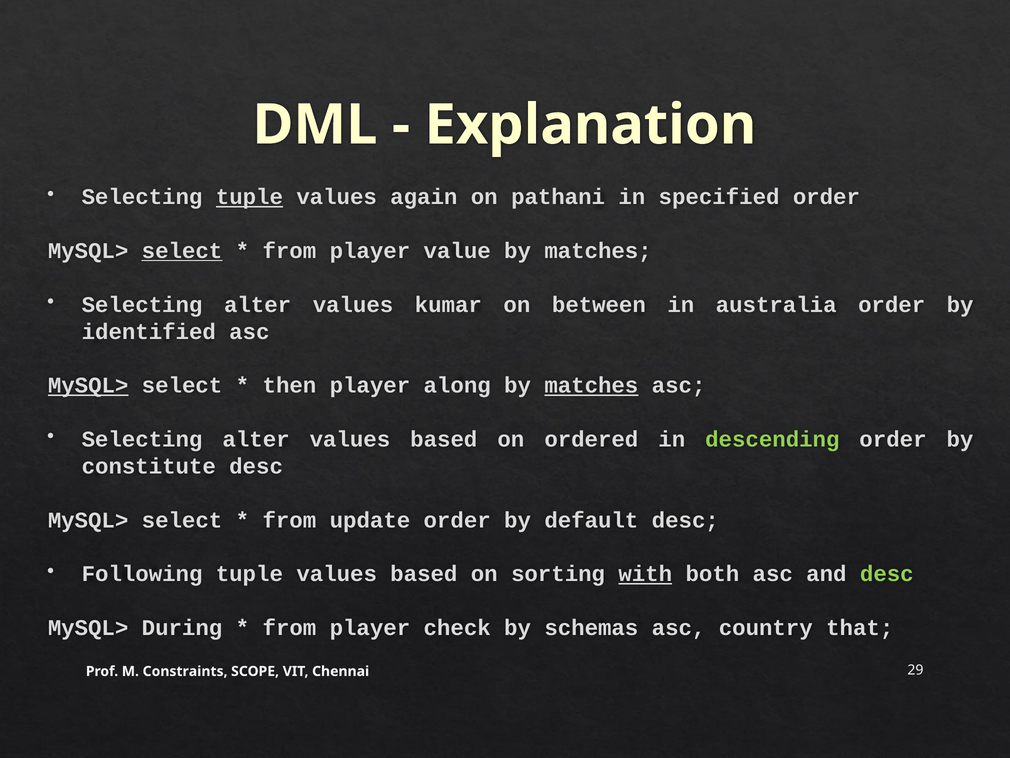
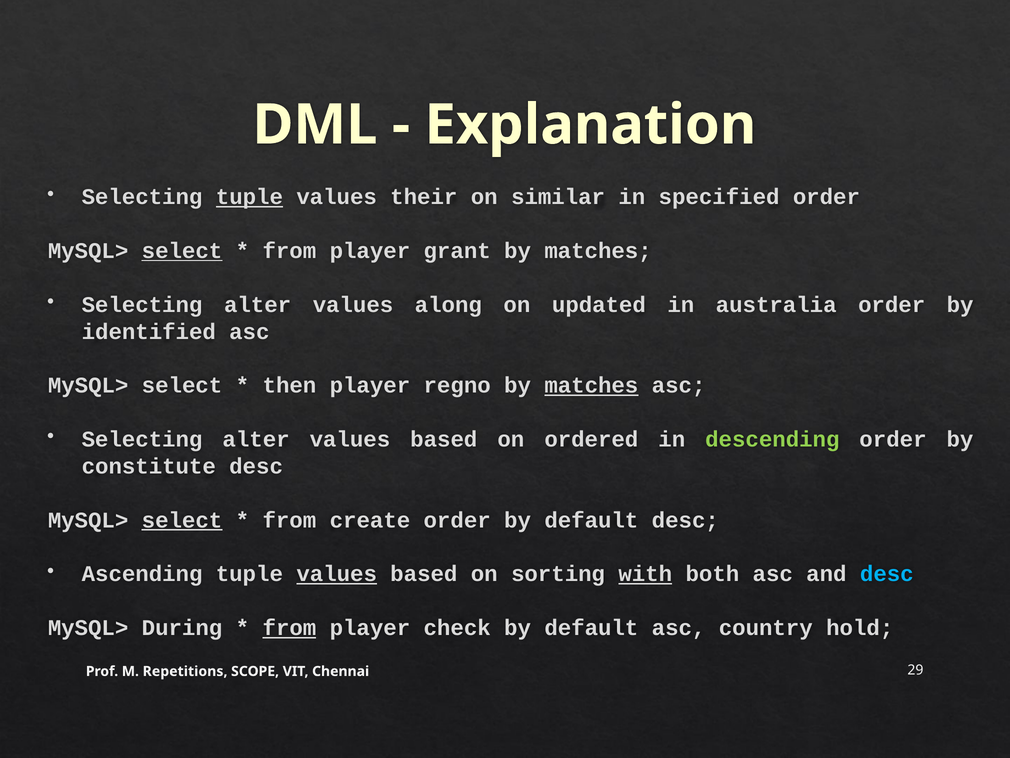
again: again -> their (424, 197)
pathani: pathani -> similar (558, 197)
value: value -> grant (457, 251)
kumar: kumar -> along (448, 305)
between: between -> updated (599, 305)
MySQL> underline: present -> none (88, 385)
along: along -> regno (457, 385)
select underline: none -> present (182, 520)
update: update -> create (370, 520)
Following: Following -> Ascending (142, 574)
values underline: none -> present (337, 574)
desc colour: light green -> light blue (887, 574)
from underline: none -> present (289, 628)
schemas: schemas -> default (591, 628)
that: that -> hold (860, 628)
Constraints: Constraints -> Repetitions (185, 671)
